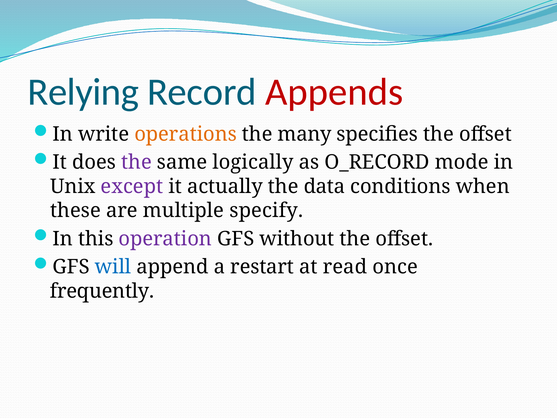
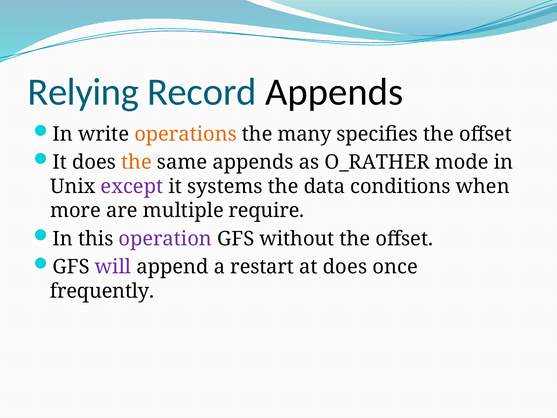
Appends colour: red -> black (334, 92)
the colour: purple -> orange (136, 162)
same logically: logically -> appends (253, 162)
O_RECORD: O_RECORD -> O_RATHER (377, 162)
actually: actually -> systems (225, 186)
these: these -> more (75, 211)
specify: specify -> require (266, 211)
will colour: blue -> purple (113, 267)
at read: read -> does (345, 267)
